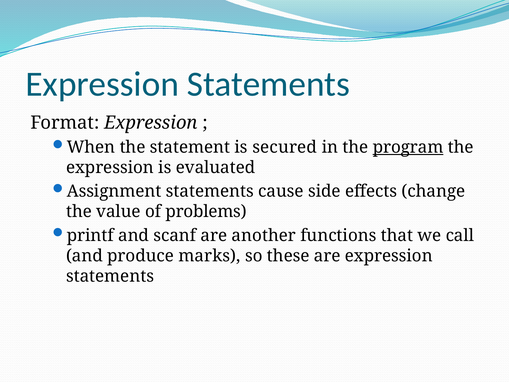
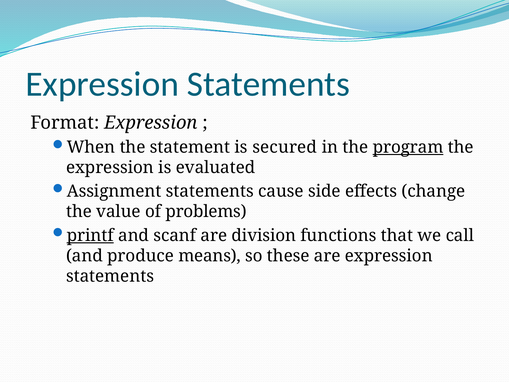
printf underline: none -> present (90, 235)
another: another -> division (264, 235)
marks: marks -> means (210, 256)
